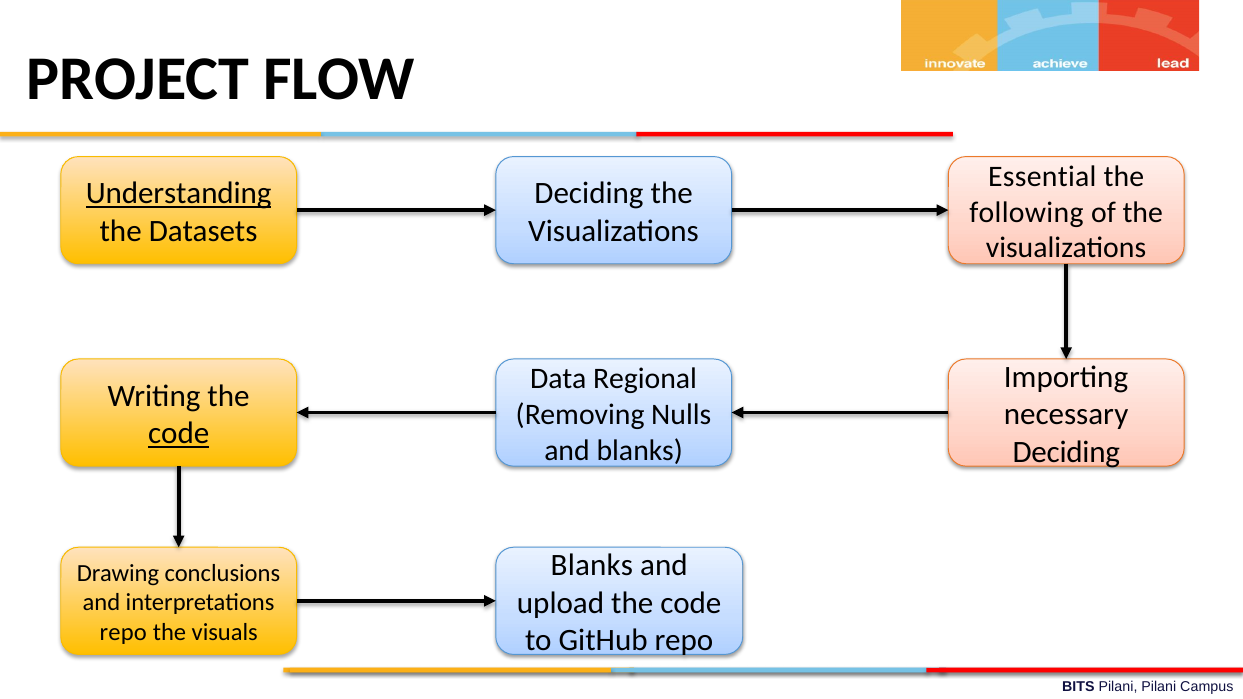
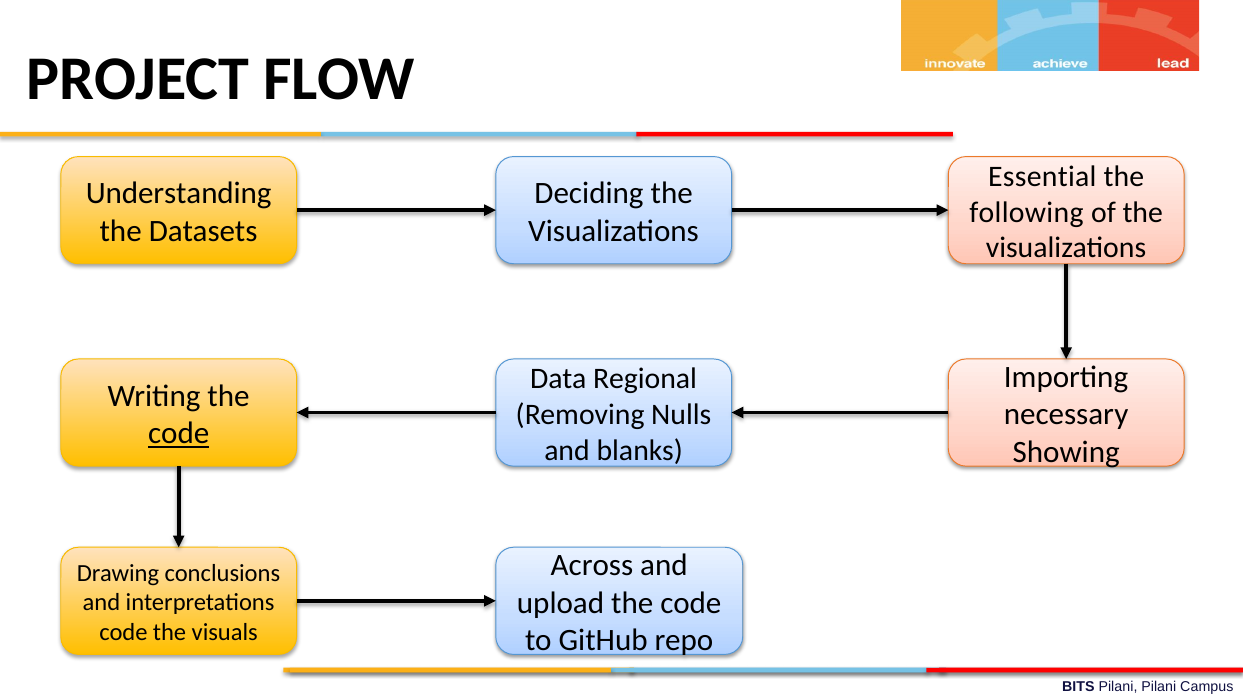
Understanding underline: present -> none (179, 194)
Deciding: Deciding -> Showing (1066, 452)
Blanks: Blanks -> Across (592, 566)
repo: repo -> code (123, 632)
